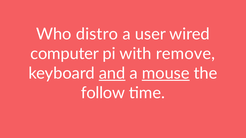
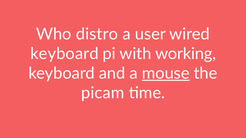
computer: computer -> keyboard (64, 54)
remove: remove -> working (186, 54)
and underline: present -> none (112, 73)
follow: follow -> picam (103, 93)
